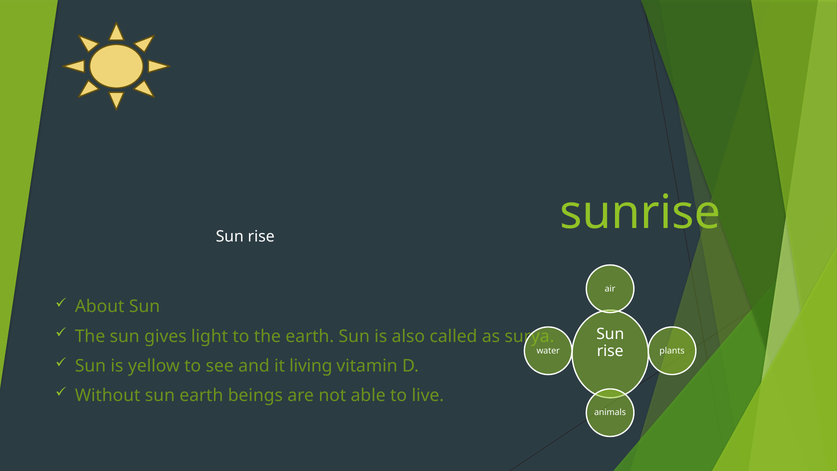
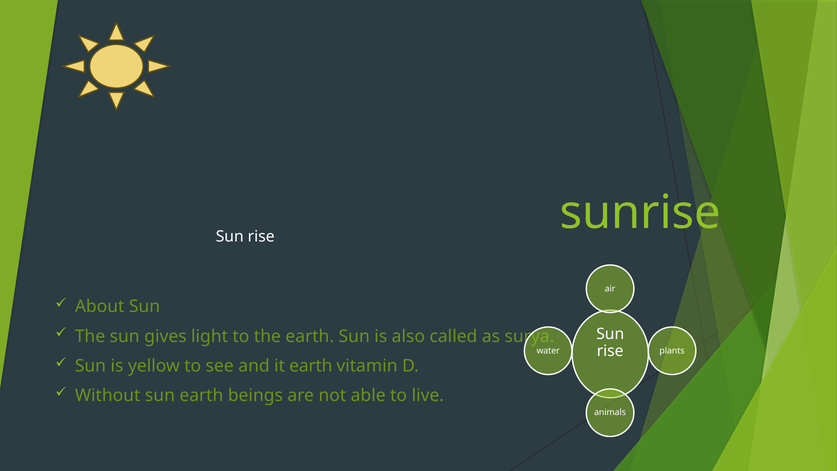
it living: living -> earth (311, 366)
